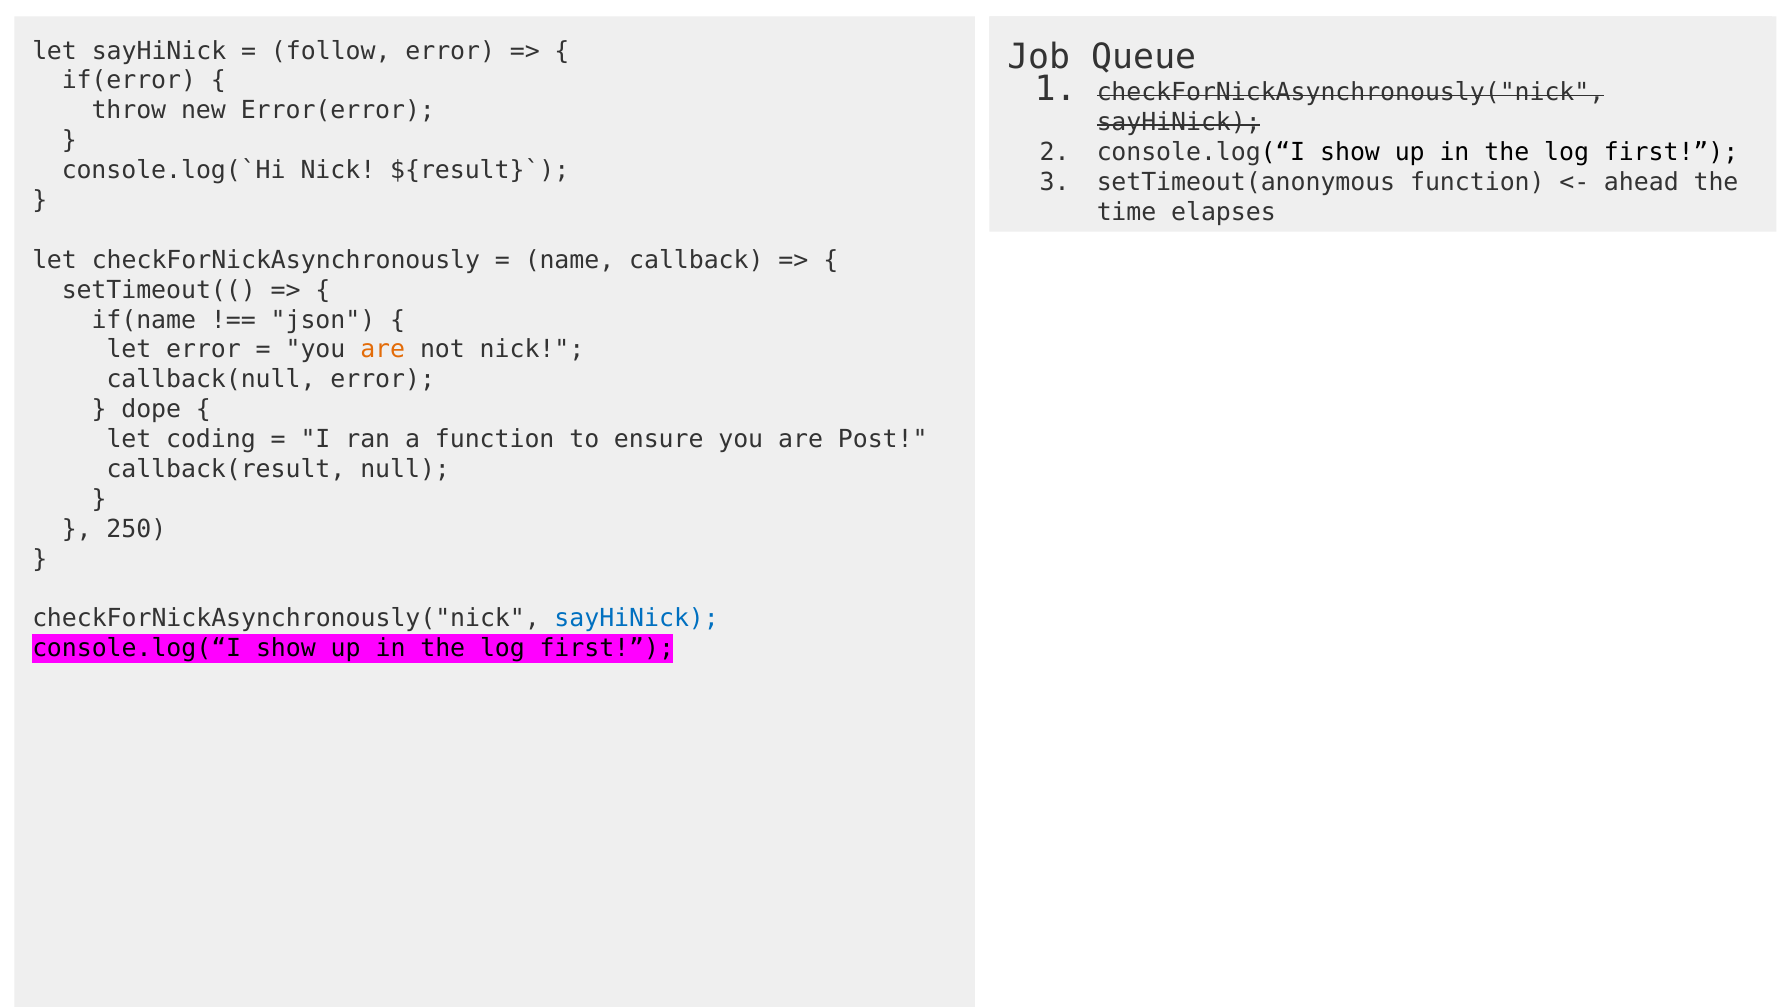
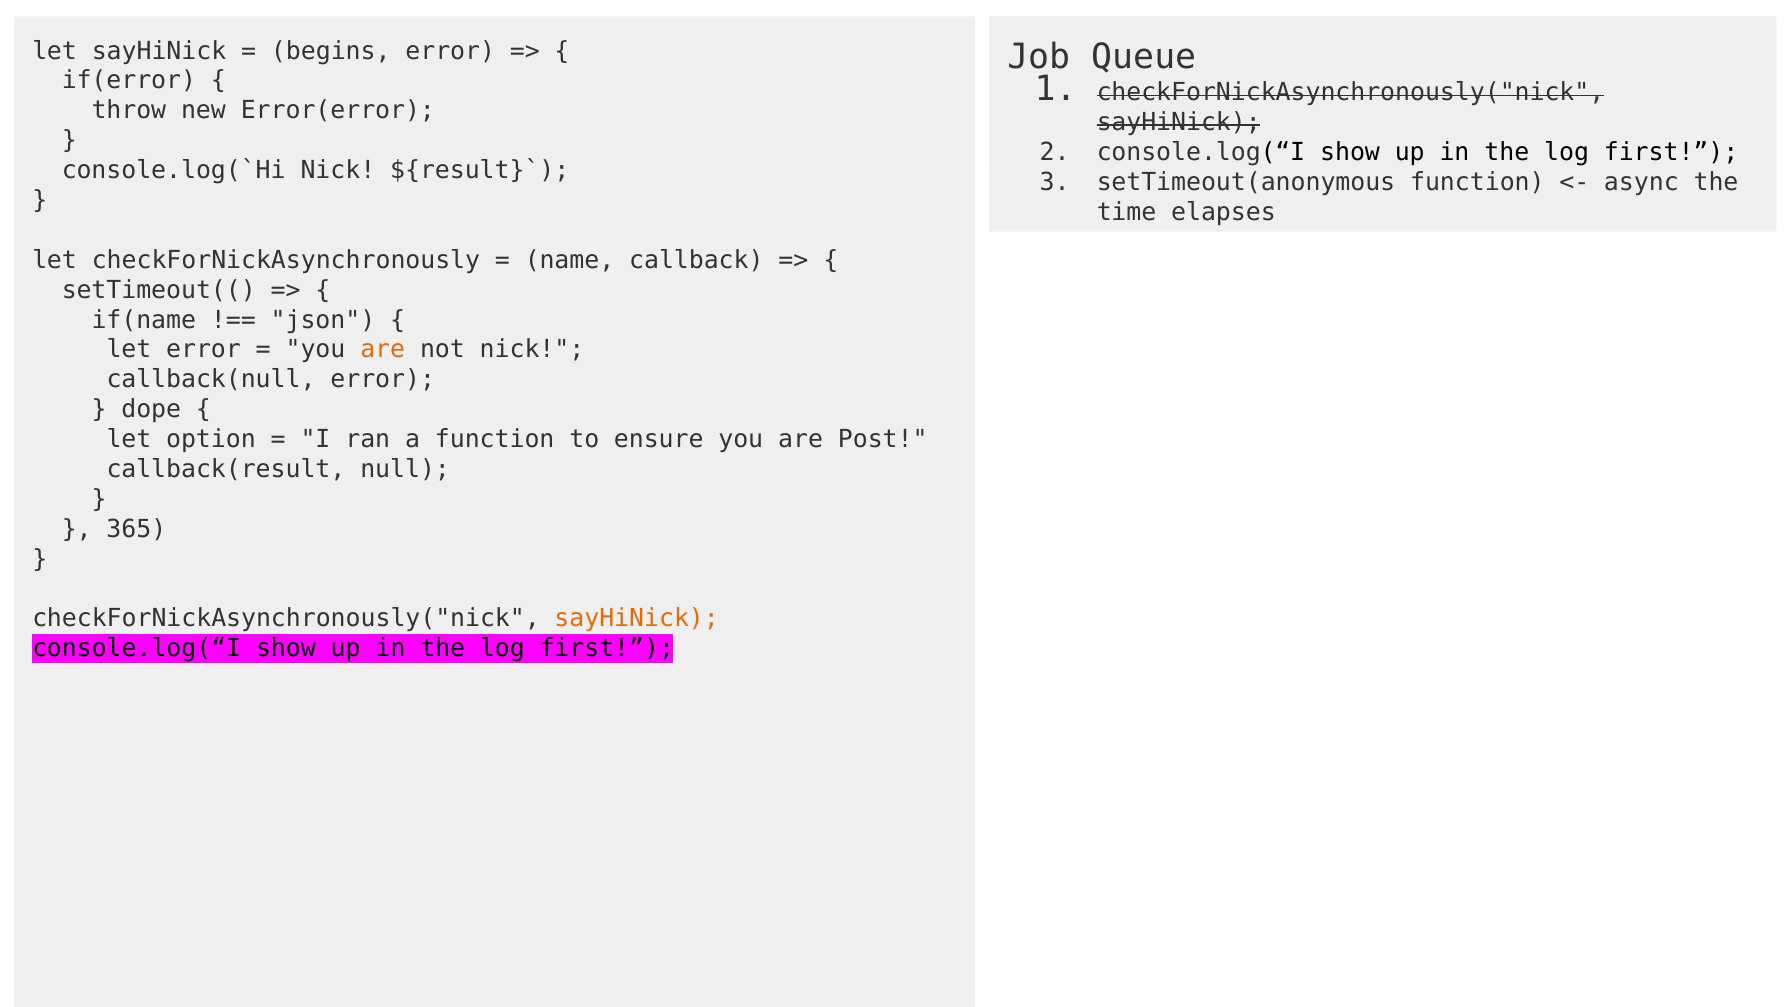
follow: follow -> begins (331, 51)
ahead: ahead -> async (1641, 182)
coding: coding -> option (211, 440)
250: 250 -> 365 (136, 529)
sayHiNick colour: blue -> orange (637, 619)
